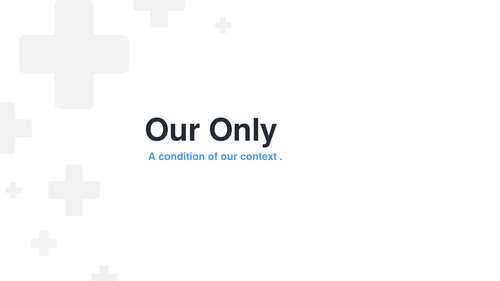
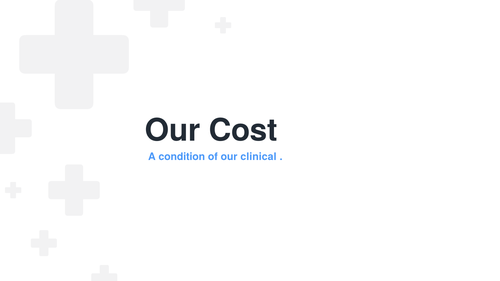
Only: Only -> Cost (243, 131)
context: context -> clinical (258, 157)
